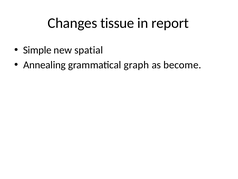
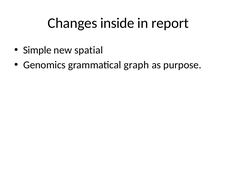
tissue: tissue -> inside (117, 23)
Annealing: Annealing -> Genomics (44, 65)
become: become -> purpose (182, 65)
